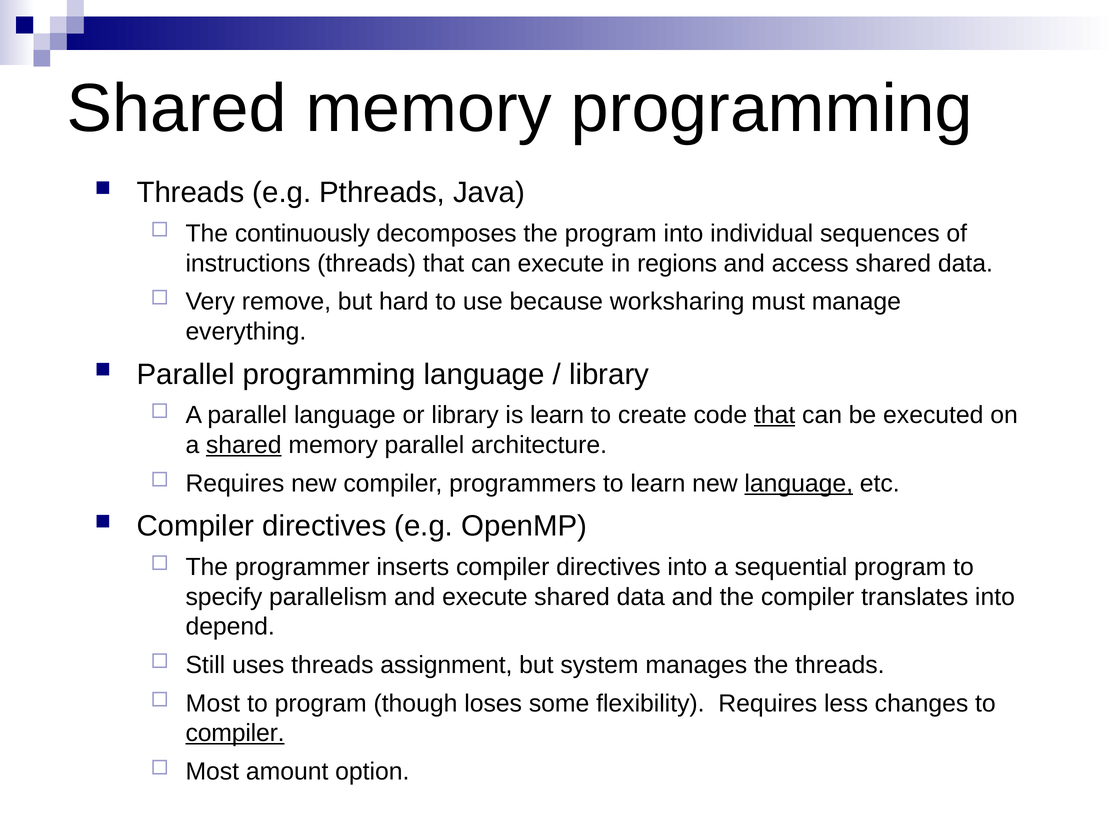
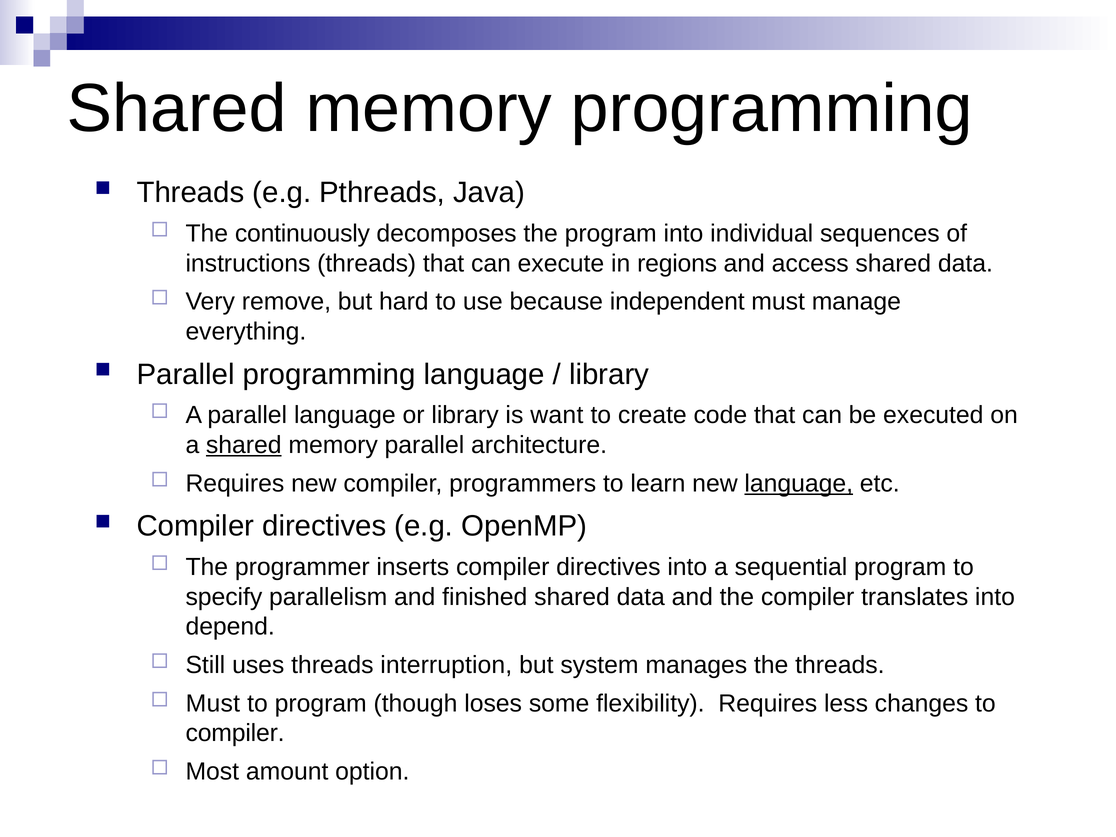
worksharing: worksharing -> independent (677, 302)
is learn: learn -> want (557, 415)
that underline: present -> none (775, 415)
and execute: execute -> finished (485, 597)
assignment: assignment -> interruption (446, 665)
Most: Most -> Must (213, 704)
compiler underline: present -> none (235, 733)
